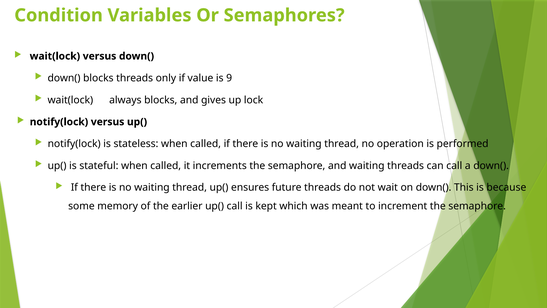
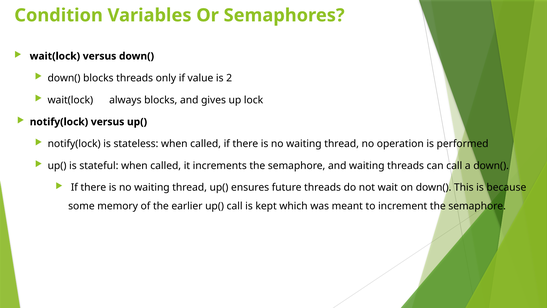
9: 9 -> 2 (229, 78)
